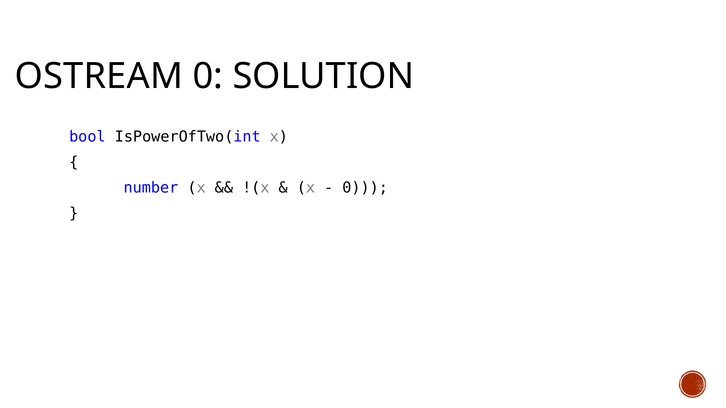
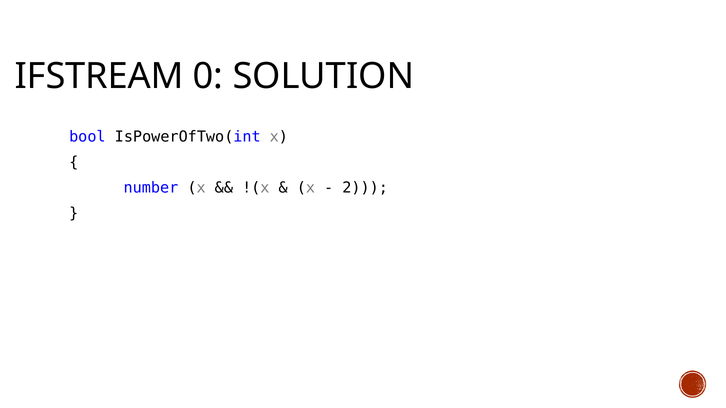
OSTREAM: OSTREAM -> IFSTREAM (99, 77)
0: 0 -> 2 (365, 188)
